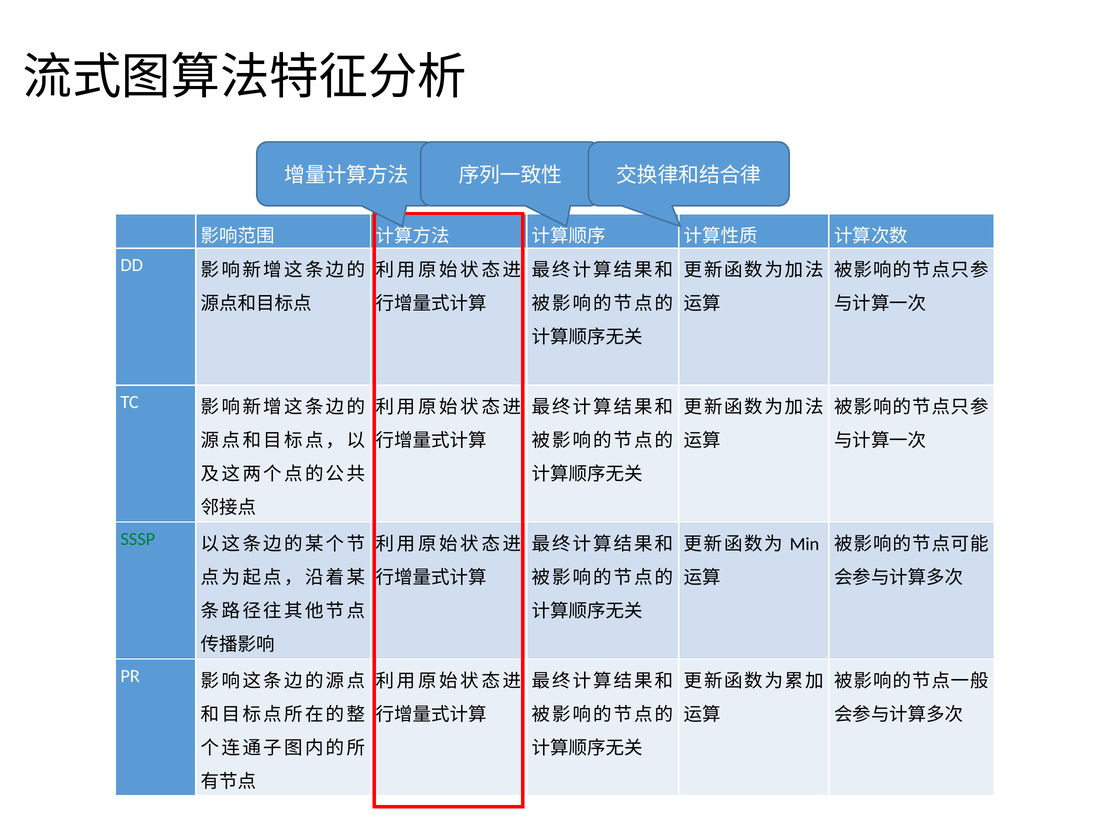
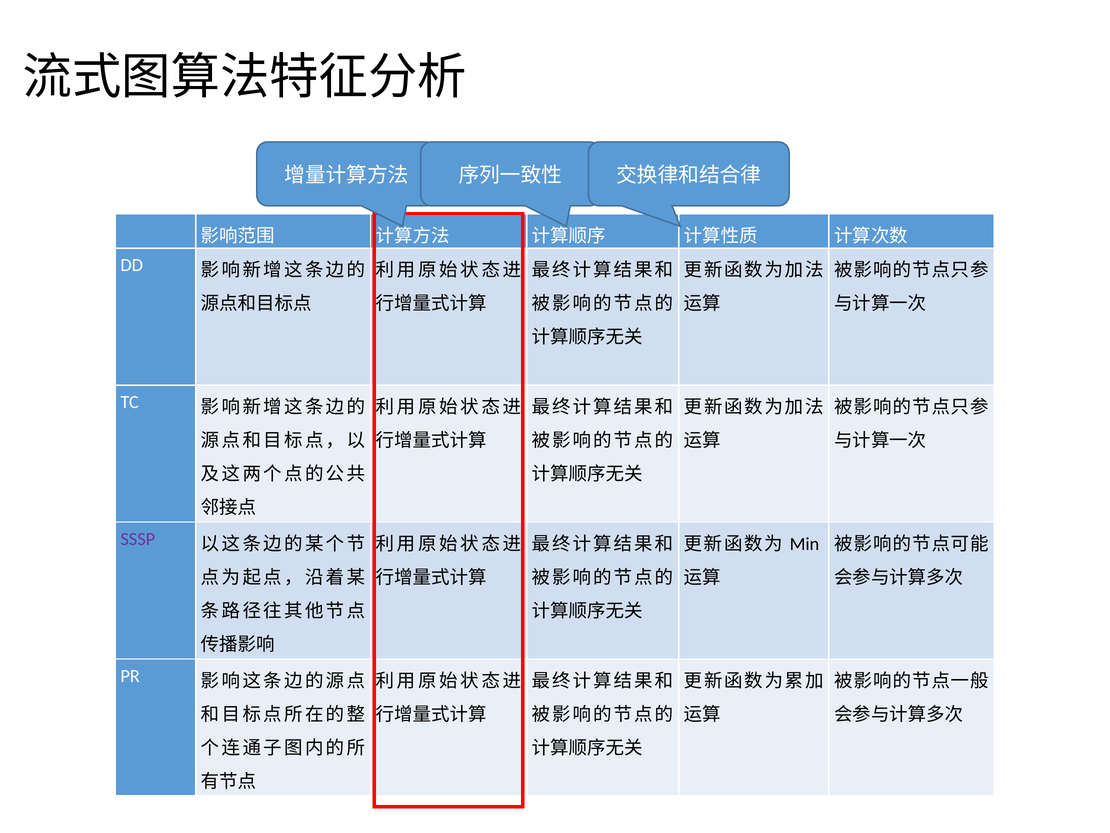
SSSP colour: green -> purple (138, 539)
